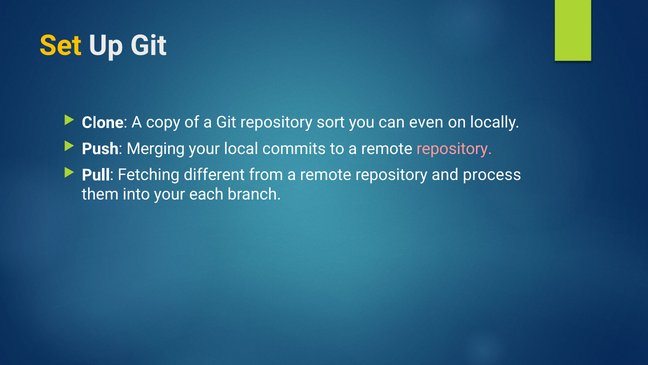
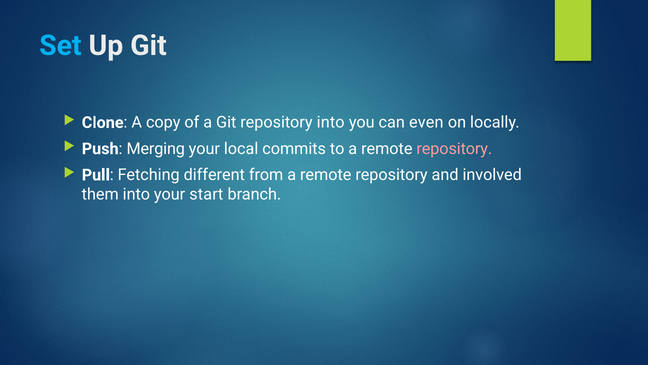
Set colour: yellow -> light blue (60, 45)
repository sort: sort -> into (331, 122)
process: process -> involved (492, 175)
each: each -> start (206, 194)
